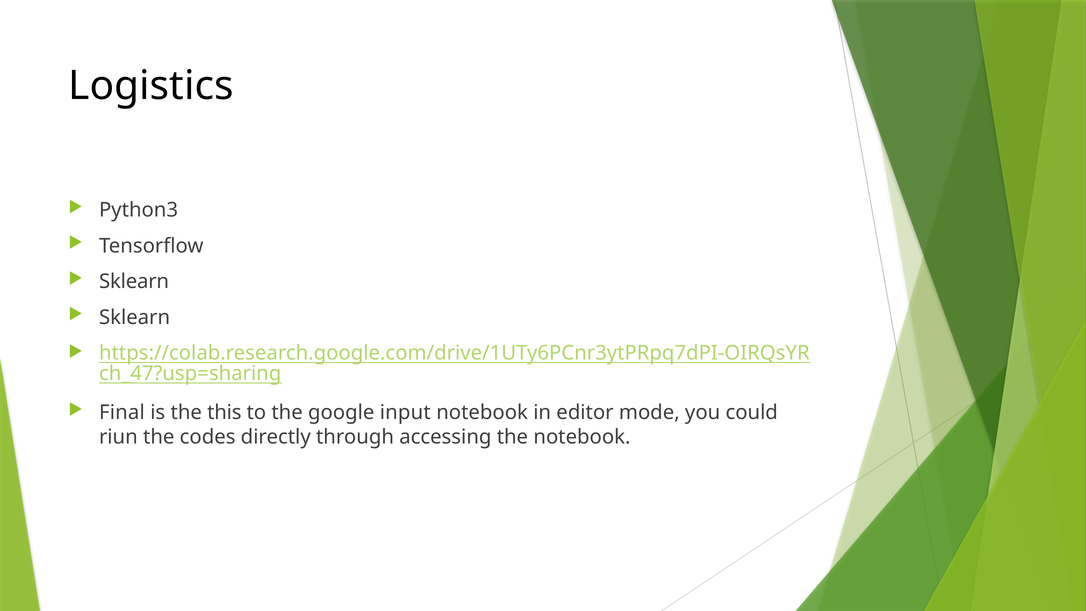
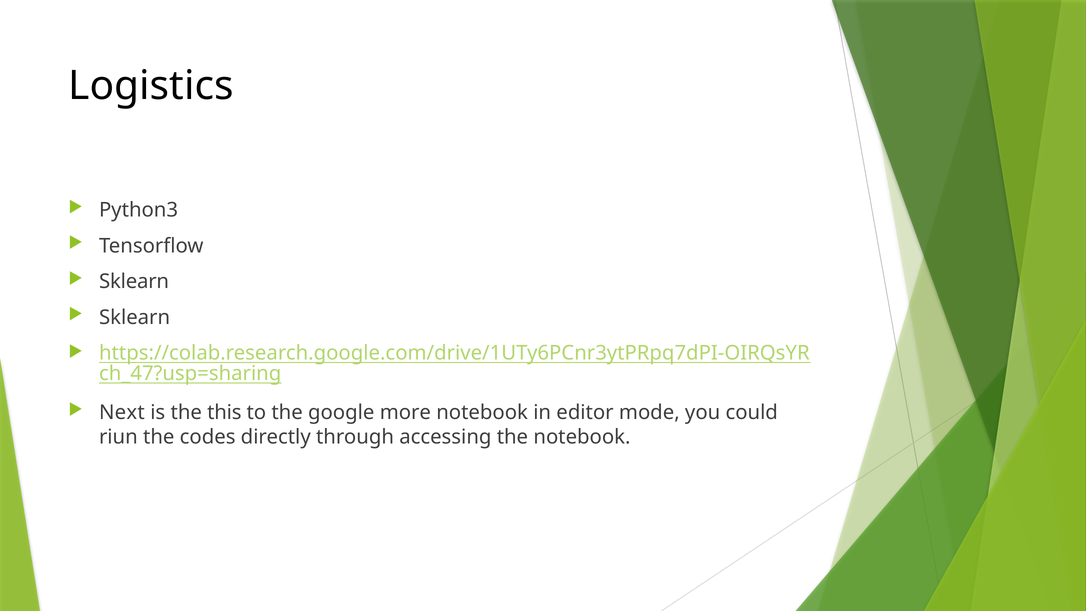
Final: Final -> Next (122, 413)
input: input -> more (405, 413)
